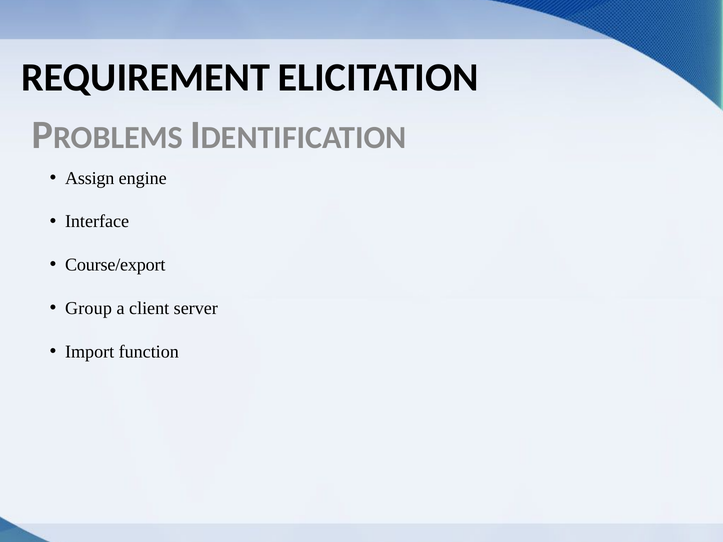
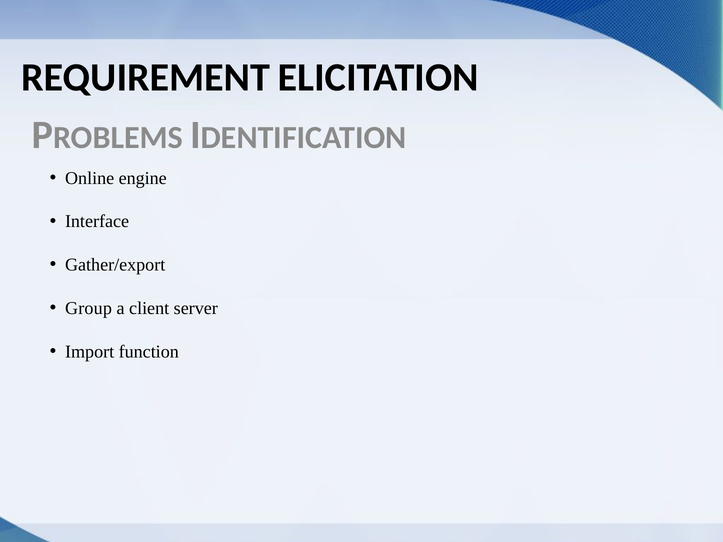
Assign: Assign -> Online (90, 178)
Course/export: Course/export -> Gather/export (115, 265)
